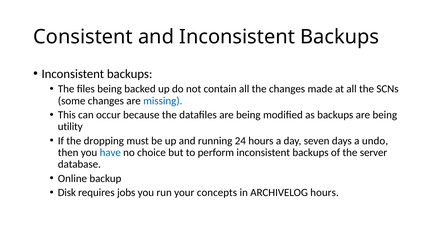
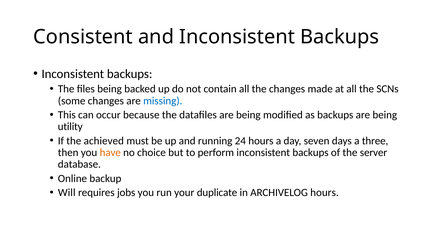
dropping: dropping -> achieved (104, 141)
undo: undo -> three (375, 141)
have colour: blue -> orange (110, 152)
Disk: Disk -> Will (67, 192)
concepts: concepts -> duplicate (217, 192)
